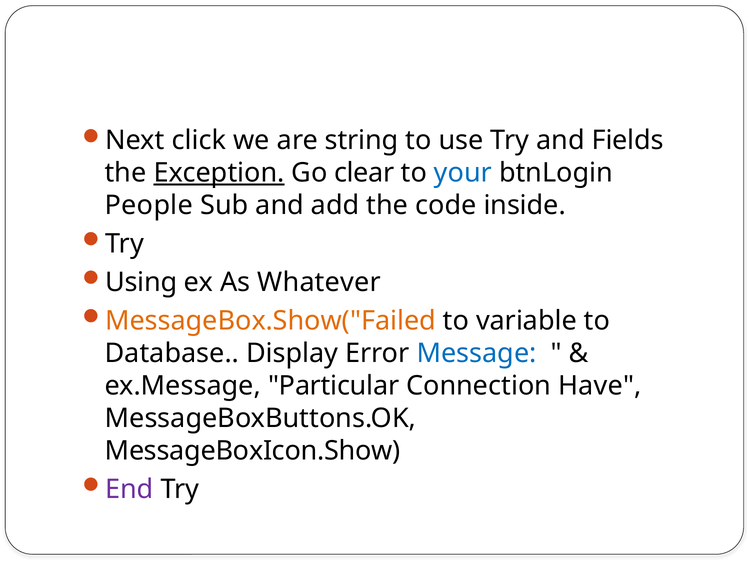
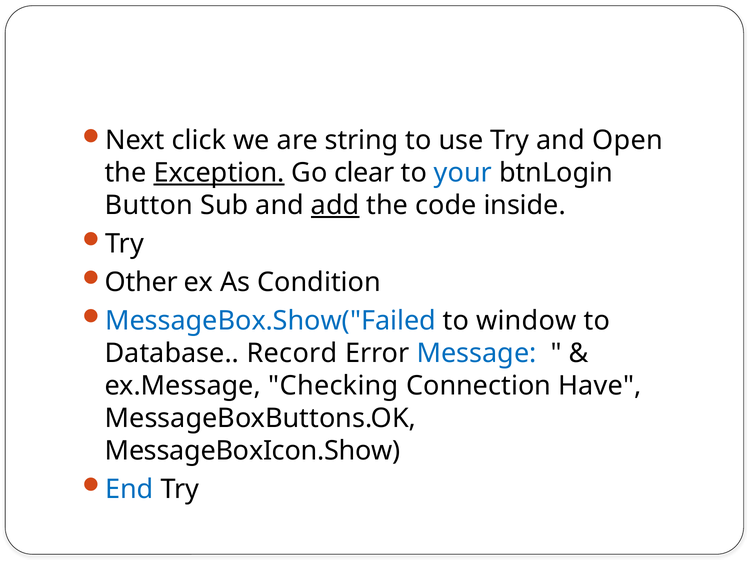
Fields: Fields -> Open (628, 140)
People: People -> Button (149, 205)
add underline: none -> present (335, 205)
Using: Using -> Other (141, 282)
Whatever: Whatever -> Condition (319, 282)
MessageBox.Show("Failed colour: orange -> blue (271, 321)
variable: variable -> window (526, 321)
Display: Display -> Record (292, 353)
Particular: Particular -> Checking (333, 386)
End colour: purple -> blue (129, 489)
